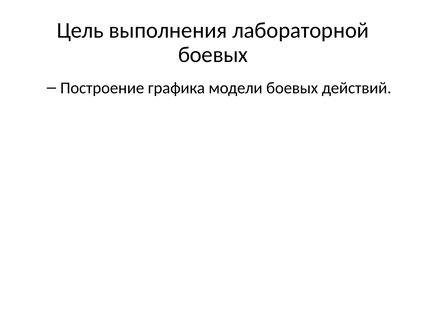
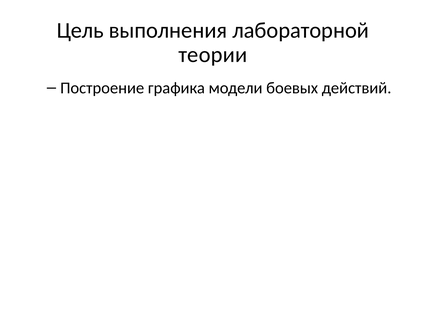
боевых: боевых -> теории (213, 54)
